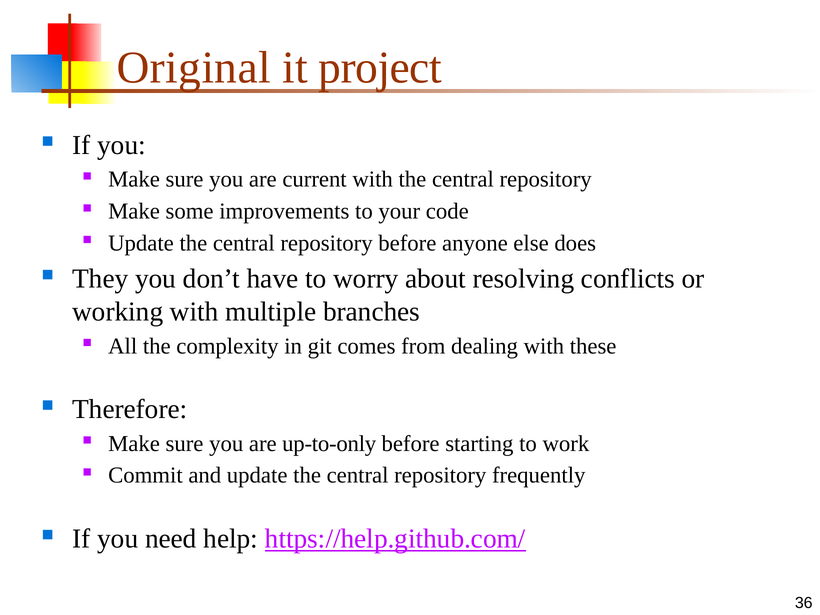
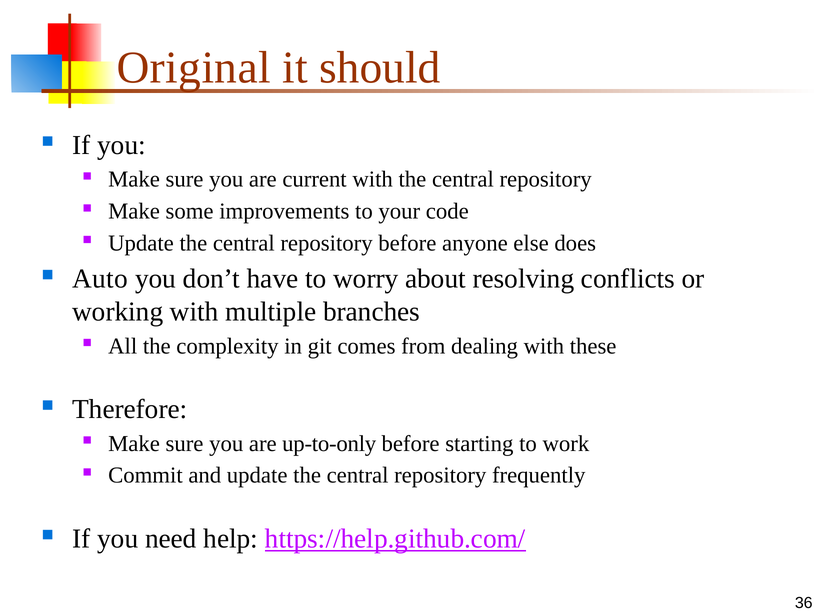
project: project -> should (380, 68)
They: They -> Auto (100, 279)
